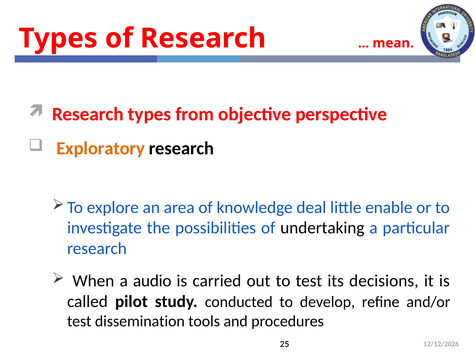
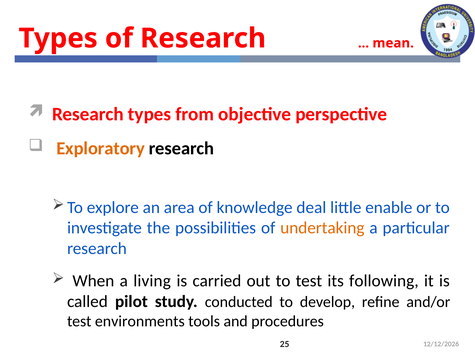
undertaking colour: black -> orange (322, 228)
audio: audio -> living (152, 281)
decisions: decisions -> following (384, 281)
dissemination: dissemination -> environments (140, 321)
